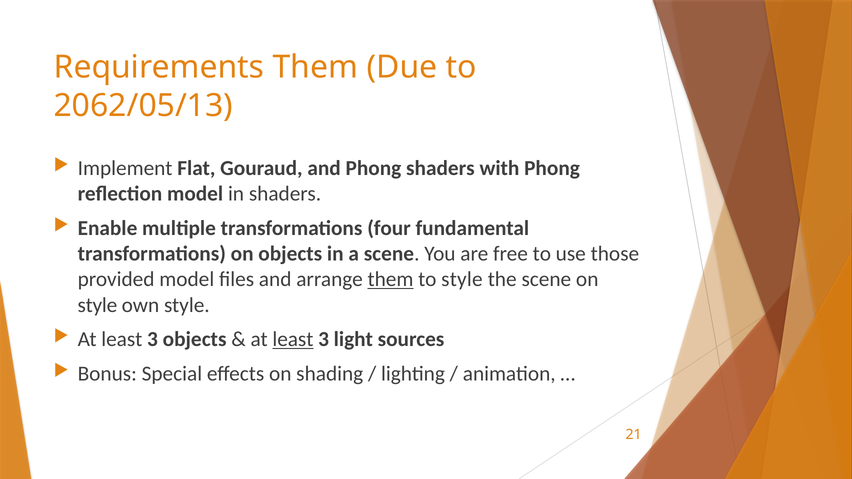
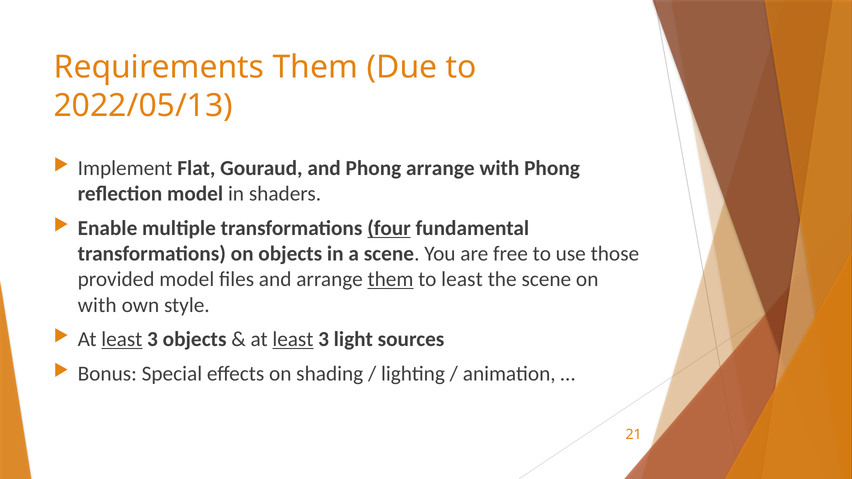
2062/05/13: 2062/05/13 -> 2022/05/13 (143, 106)
Phong shaders: shaders -> arrange (440, 168)
four underline: none -> present (389, 228)
to style: style -> least (462, 280)
style: style -> with (97, 305)
least underline: none -> present (122, 340)
